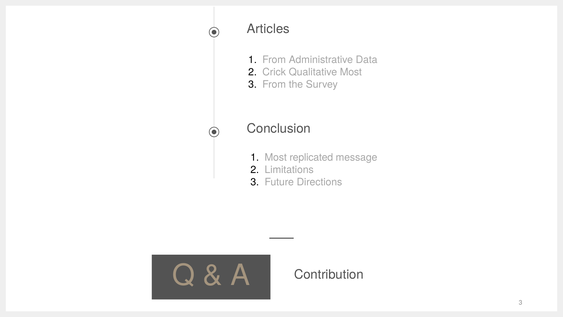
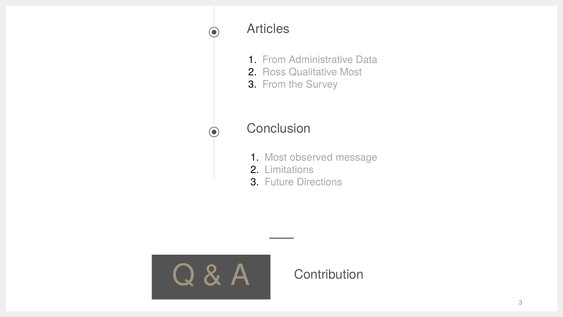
Crick: Crick -> Ross (274, 72)
replicated: replicated -> observed (311, 157)
